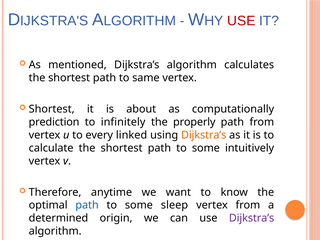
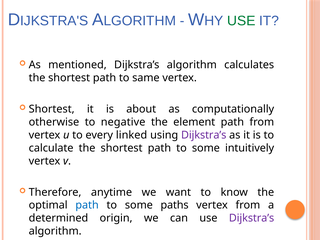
USE colour: red -> green (241, 21)
prediction: prediction -> otherwise (54, 122)
infinitely: infinitely -> negative (123, 122)
properly: properly -> element (194, 122)
Dijkstra’s colour: orange -> purple (204, 135)
sleep: sleep -> paths (175, 205)
